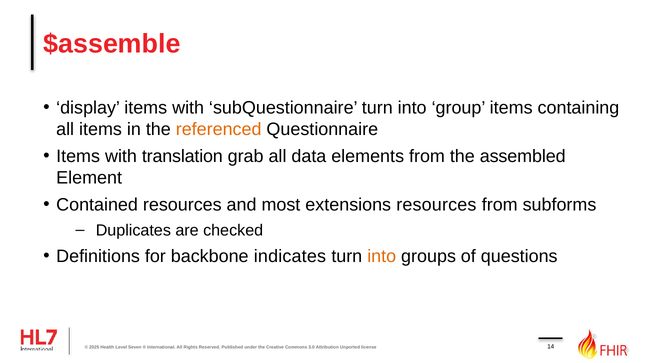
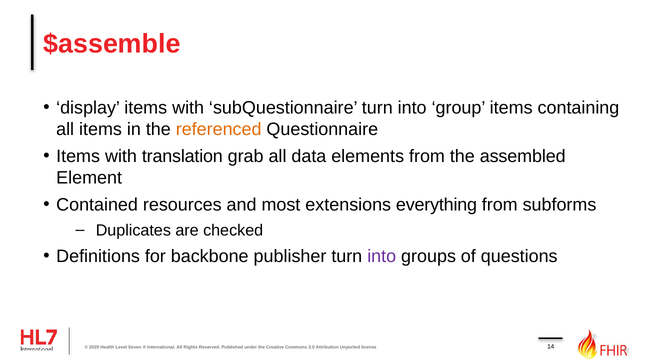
extensions resources: resources -> everything (437, 205)
indicates: indicates -> publisher (290, 256)
into colour: orange -> purple (382, 256)
